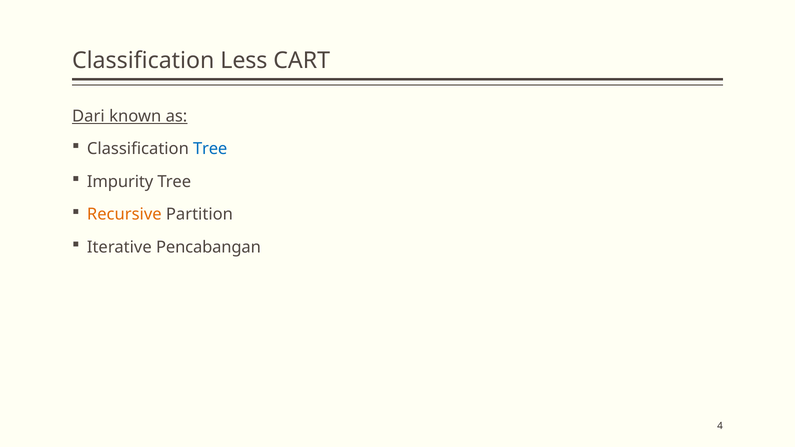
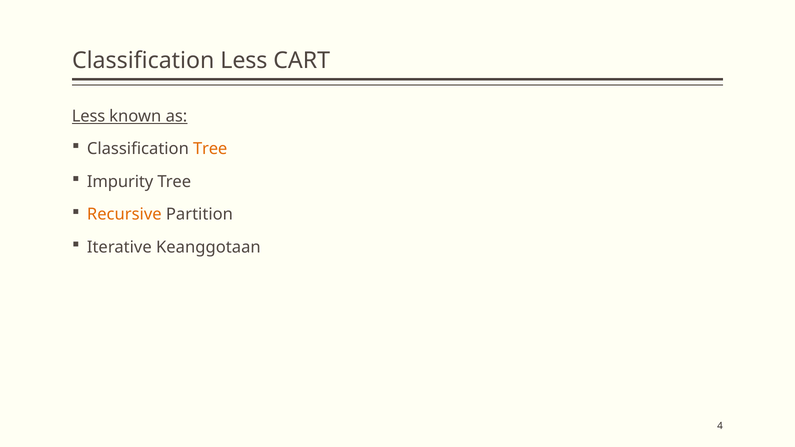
Dari: Dari -> Less (89, 116)
Tree colour: blue -> orange (210, 149)
Pencabangan: Pencabangan -> Keanggotaan (208, 247)
